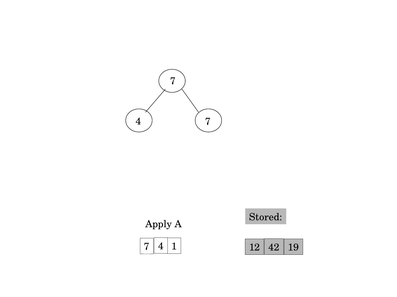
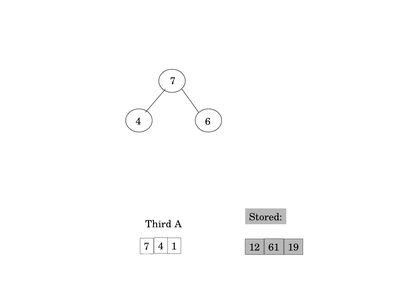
7: 7 -> 6 (208, 122)
Apply: Apply -> Third (159, 225)
42: 42 -> 61 (274, 248)
